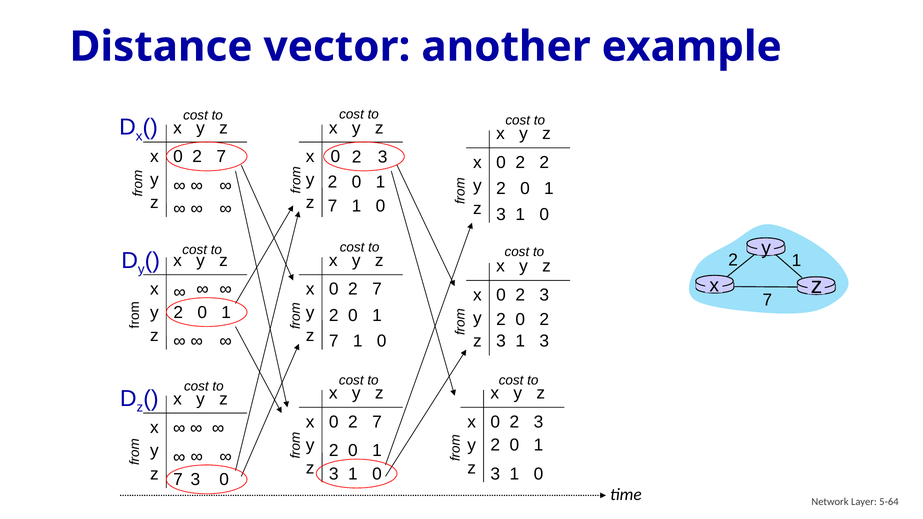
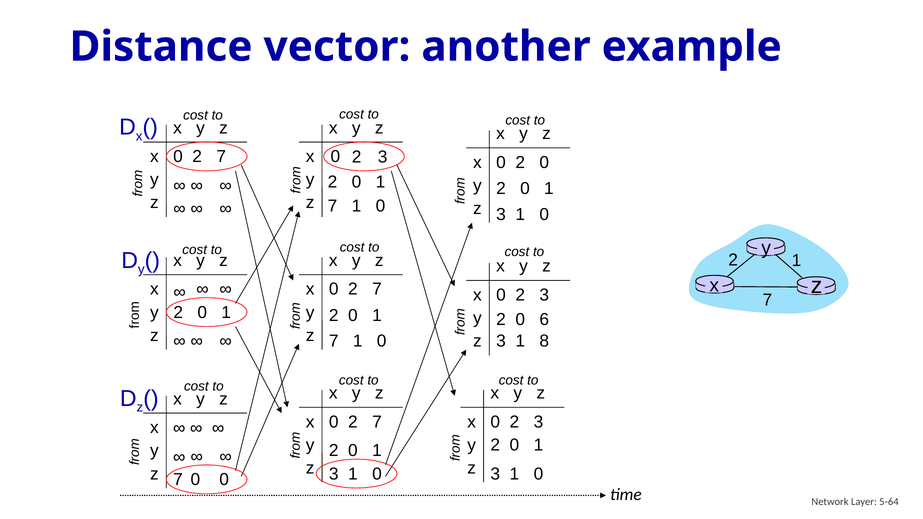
2: 2 -> 0 (544, 162)
2 0 2: 2 -> 6 (544, 320)
3 1 3: 3 -> 8 (544, 341)
7 3: 3 -> 0 (195, 480)
